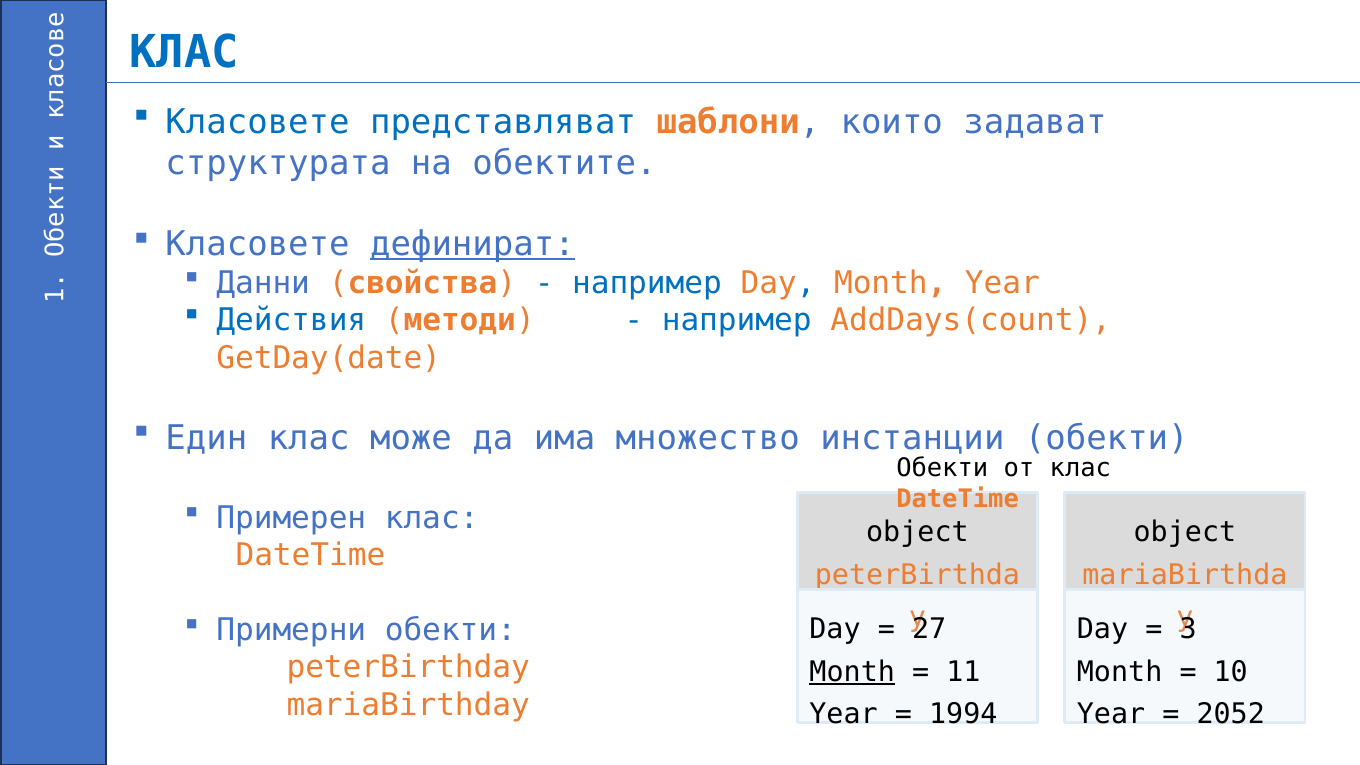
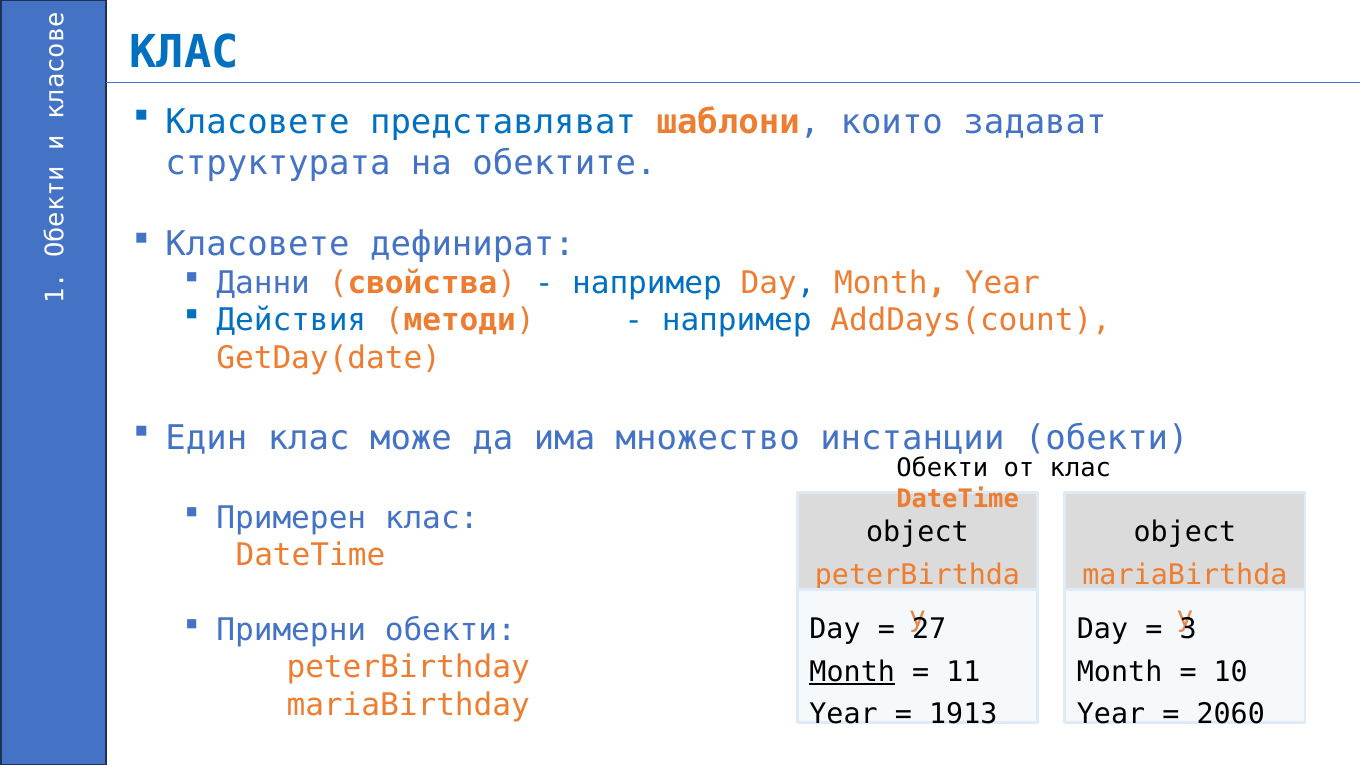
дефинират underline: present -> none (472, 244)
1994: 1994 -> 1913 (963, 714)
2052: 2052 -> 2060 (1231, 714)
